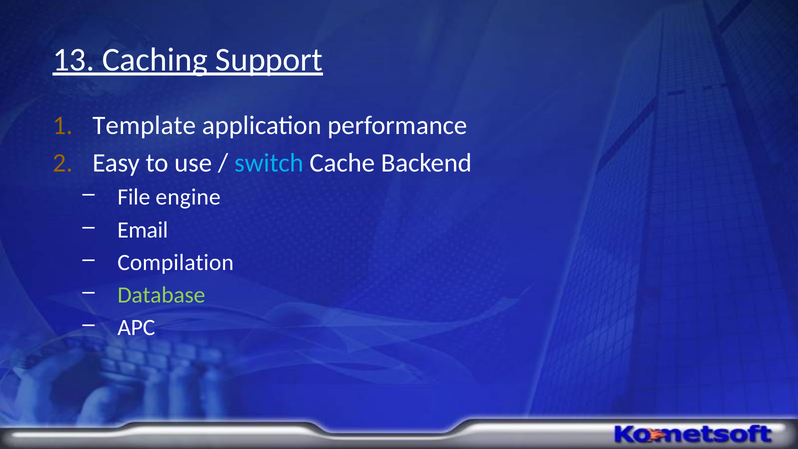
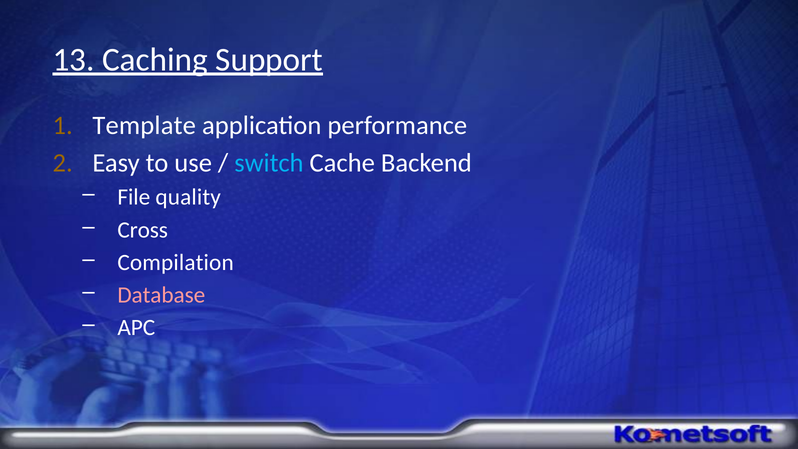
engine: engine -> quality (188, 197)
Email: Email -> Cross (143, 230)
Database colour: light green -> pink (161, 295)
